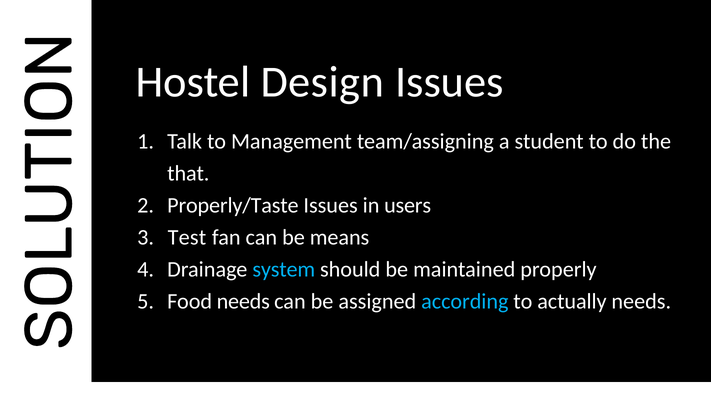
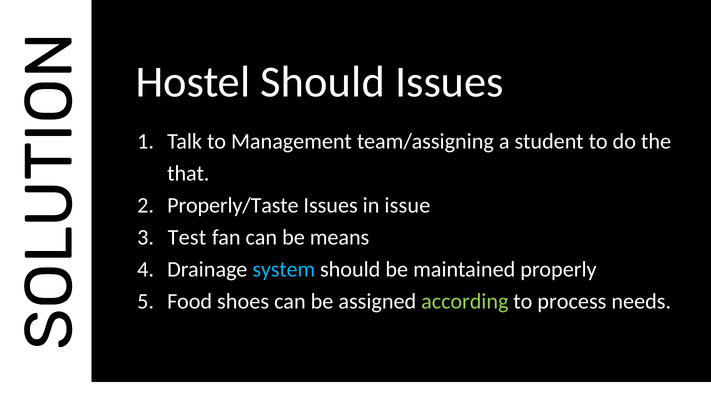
Hostel Design: Design -> Should (323, 82)
users: users -> issue (407, 205)
Food needs: needs -> shoes (243, 301)
according colour: light blue -> light green (465, 301)
actually: actually -> process (572, 301)
